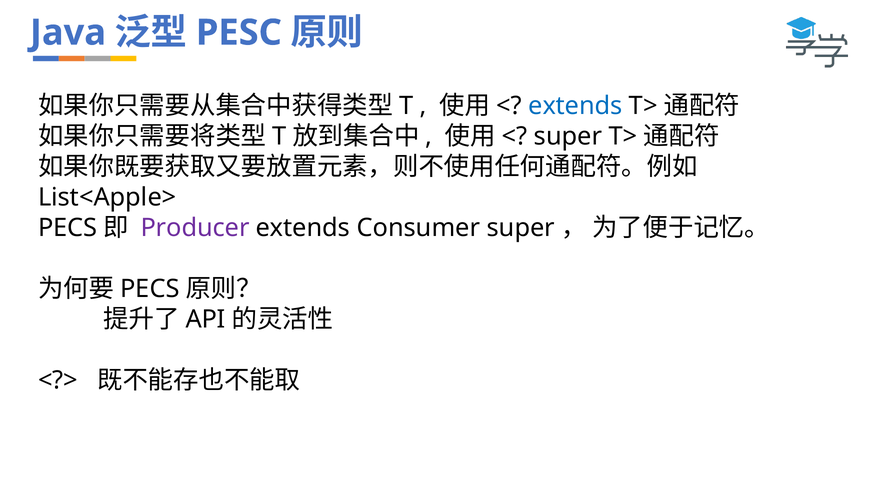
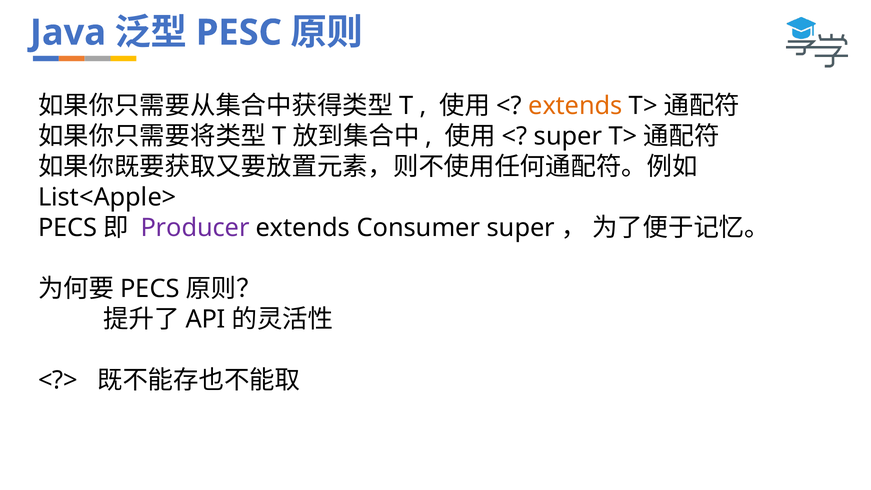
extends colour: blue -> orange (575, 106)
